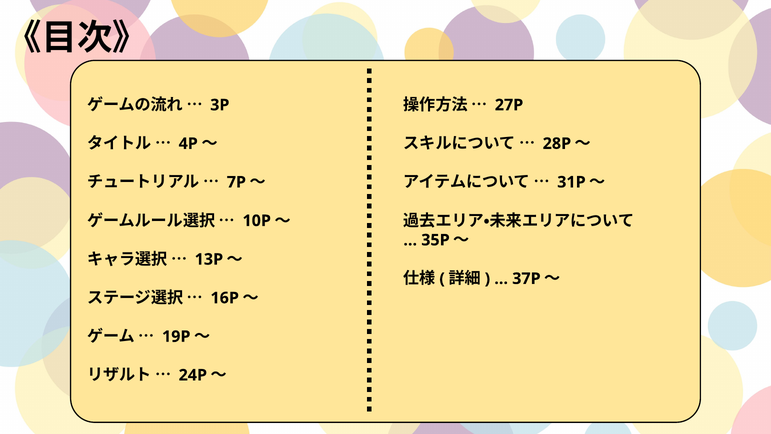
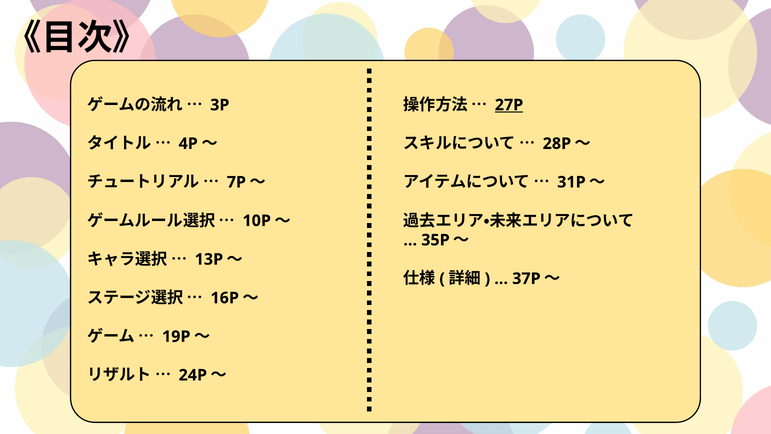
27P underline: none -> present (509, 105)
